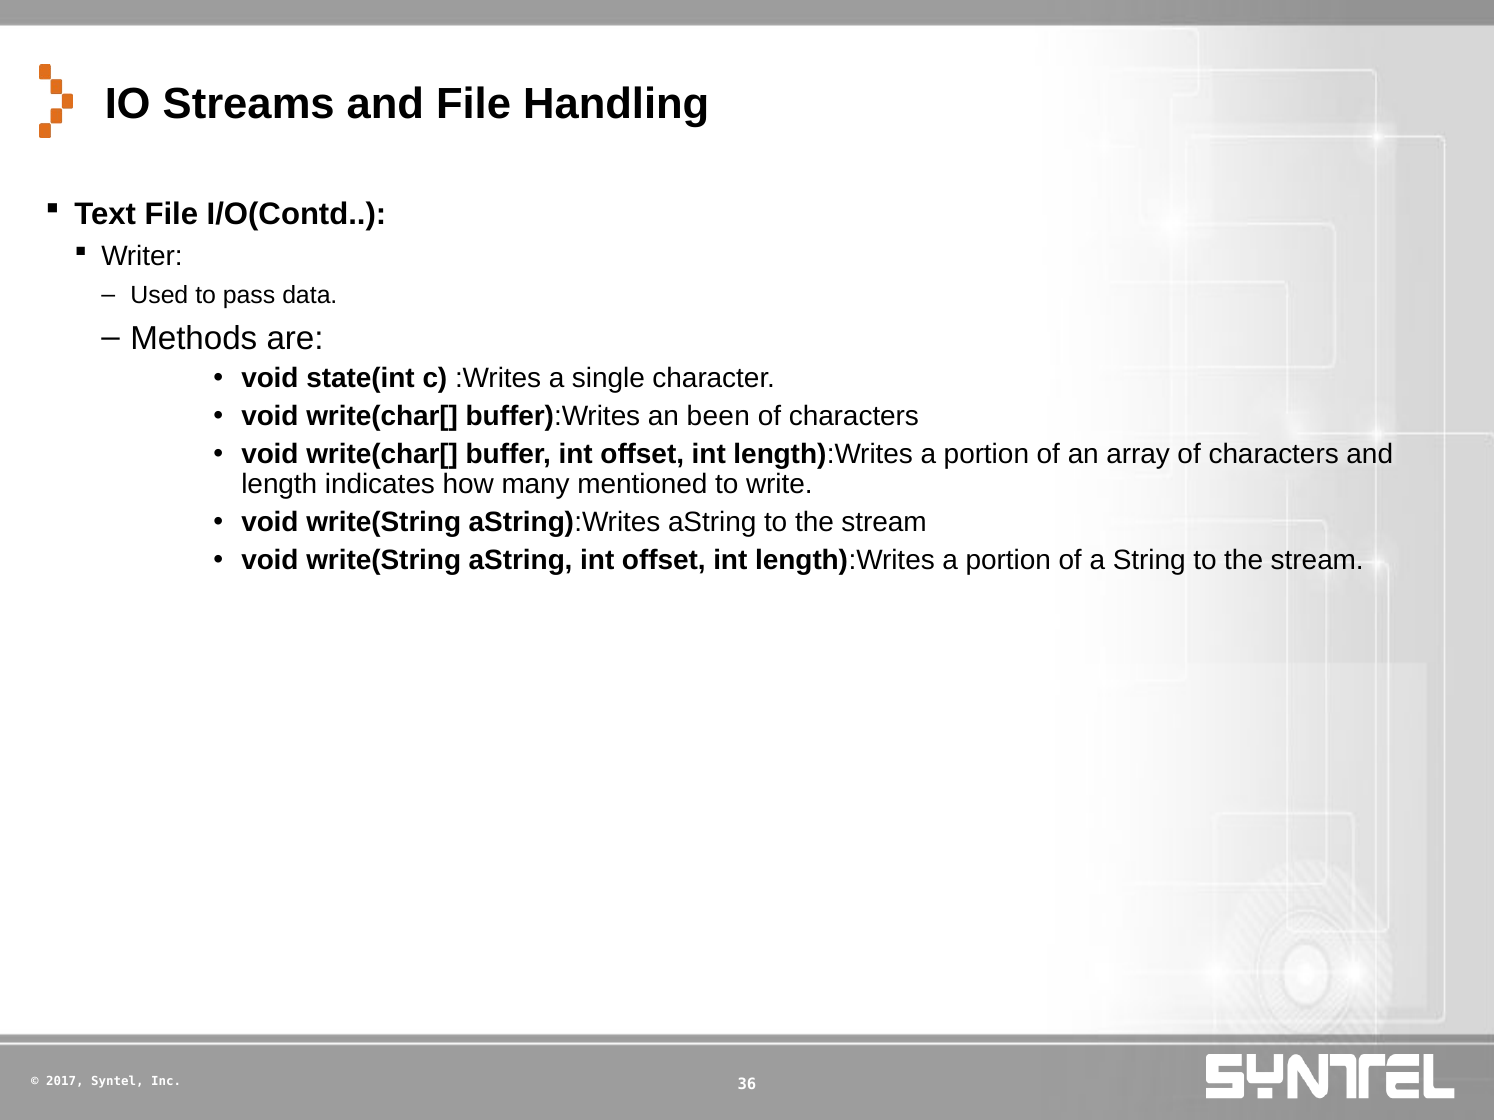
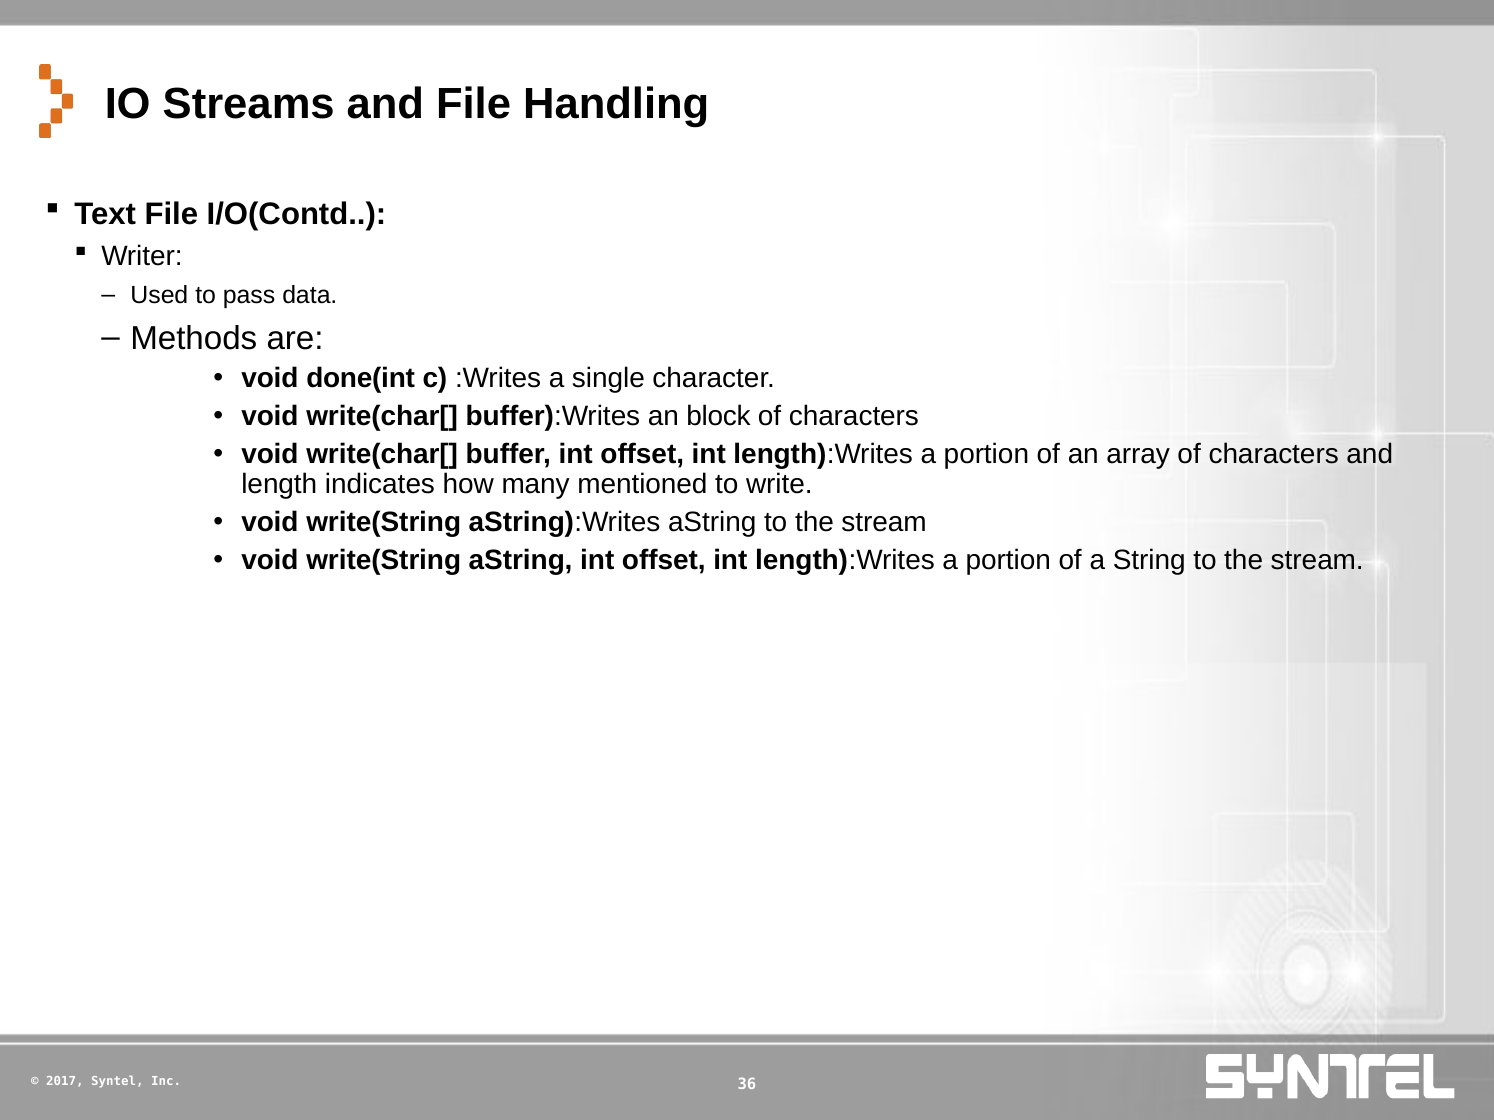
state(int: state(int -> done(int (361, 379)
been: been -> block (719, 417)
